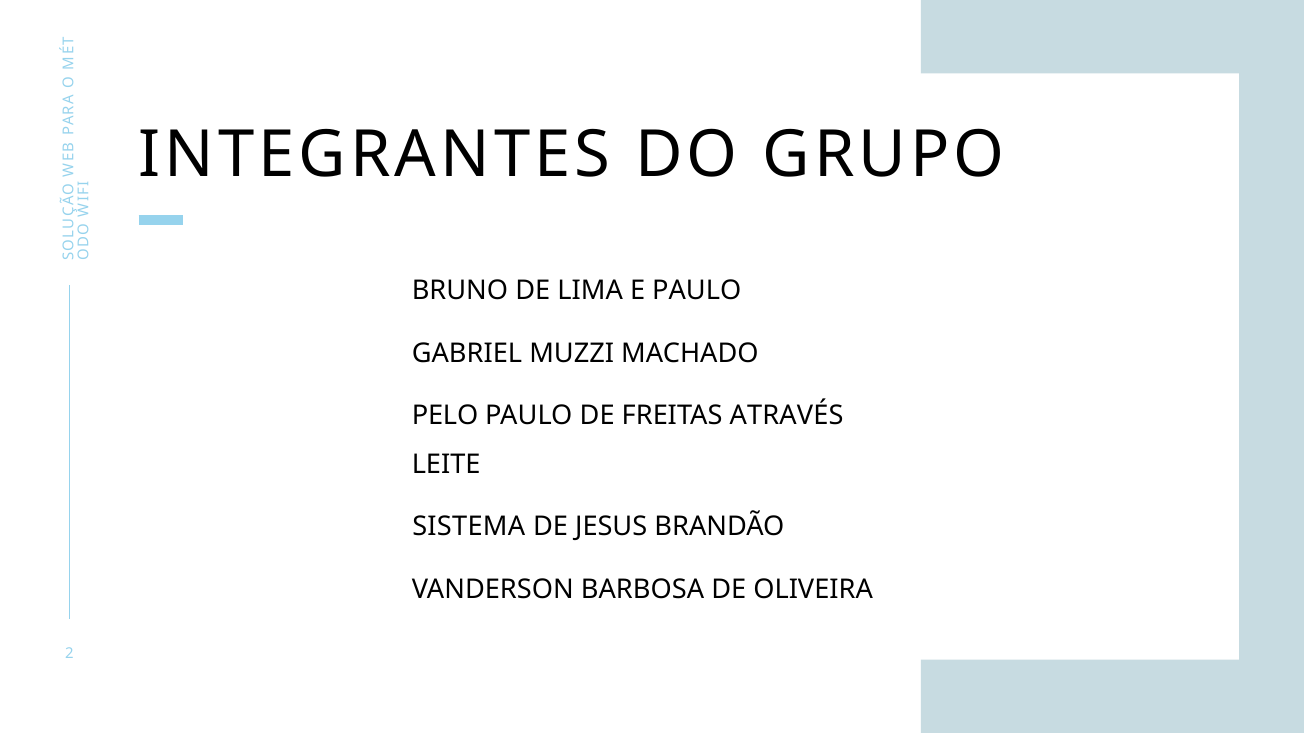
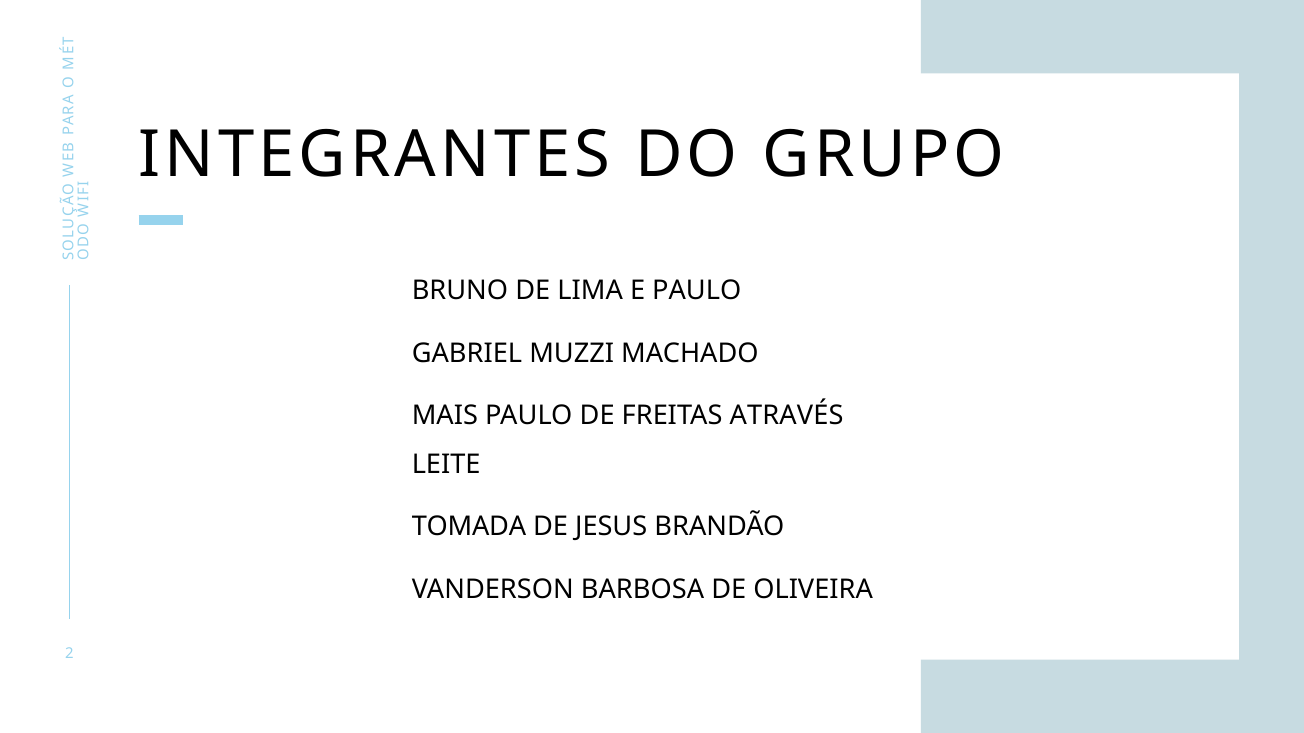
PELO: PELO -> MAIS (445, 416)
SISTEMA: SISTEMA -> TOMADA (469, 527)
